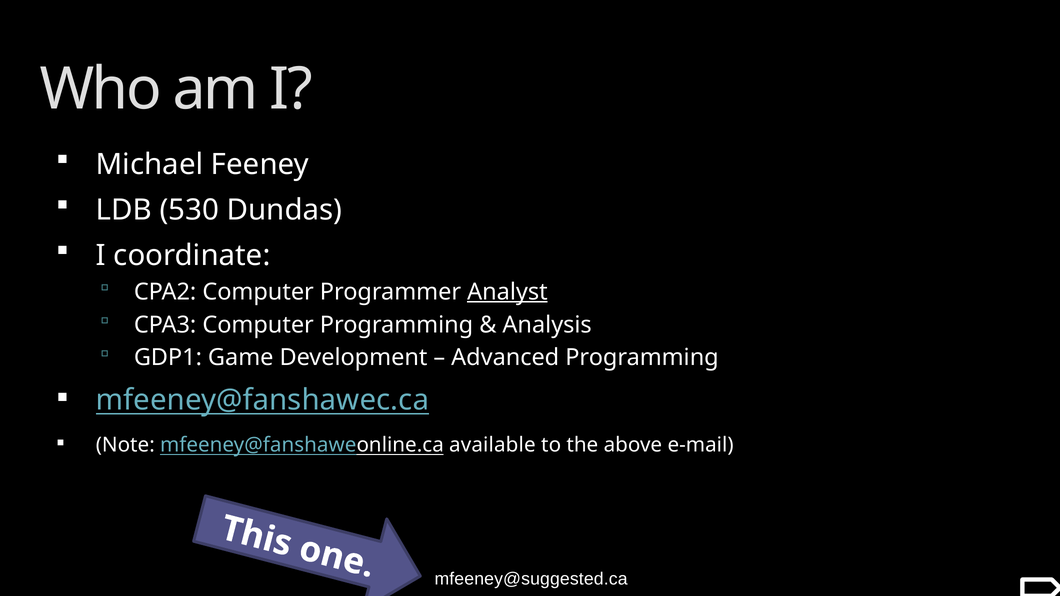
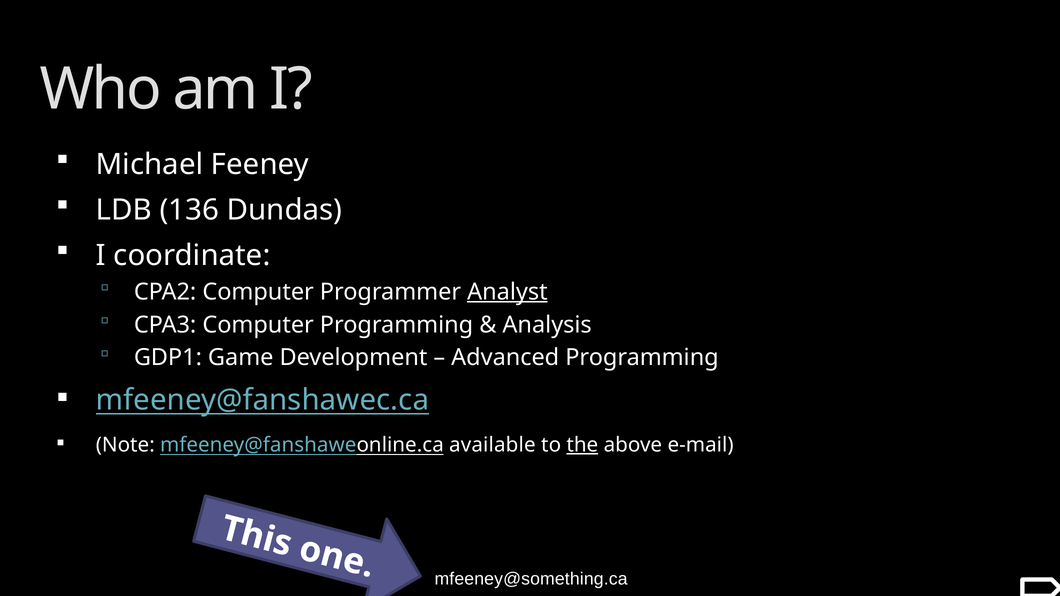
530: 530 -> 136 (189, 210)
the underline: none -> present (582, 445)
mfeeney@suggested.ca: mfeeney@suggested.ca -> mfeeney@something.ca (531, 579)
